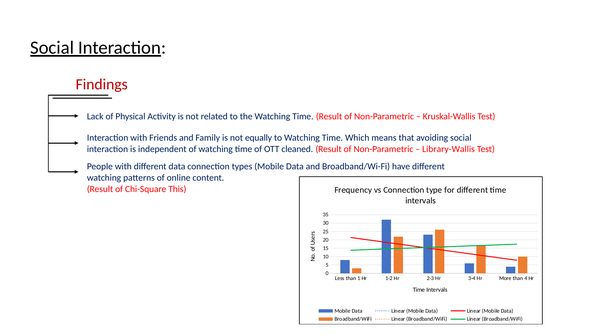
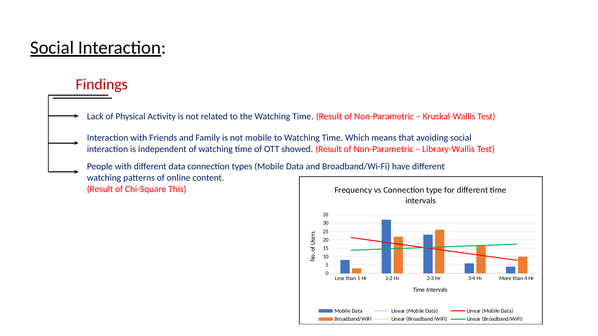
not equally: equally -> mobile (258, 138)
cleaned: cleaned -> showed (297, 149)
